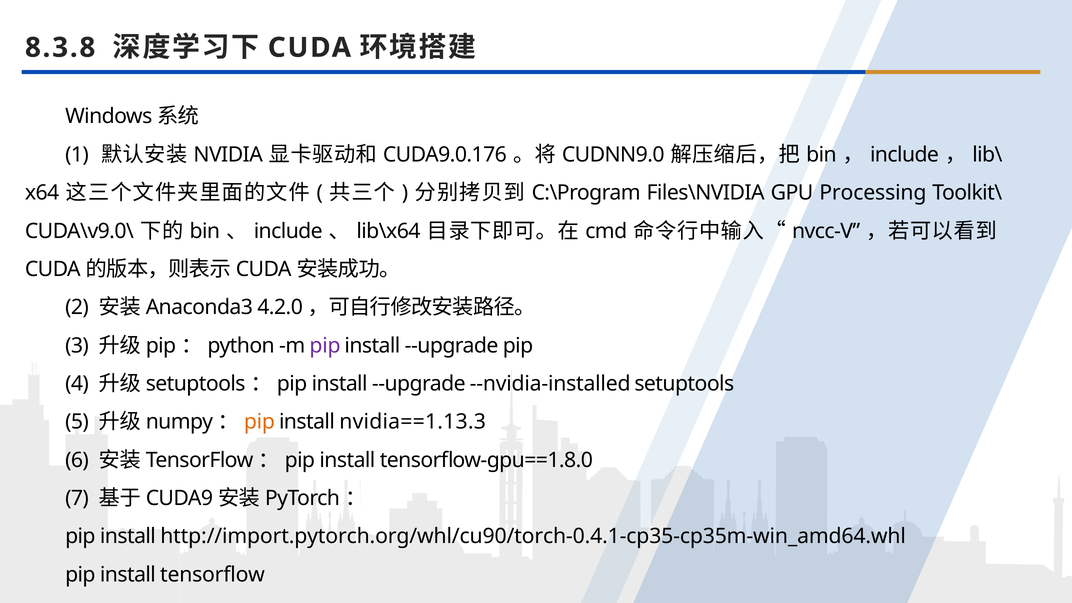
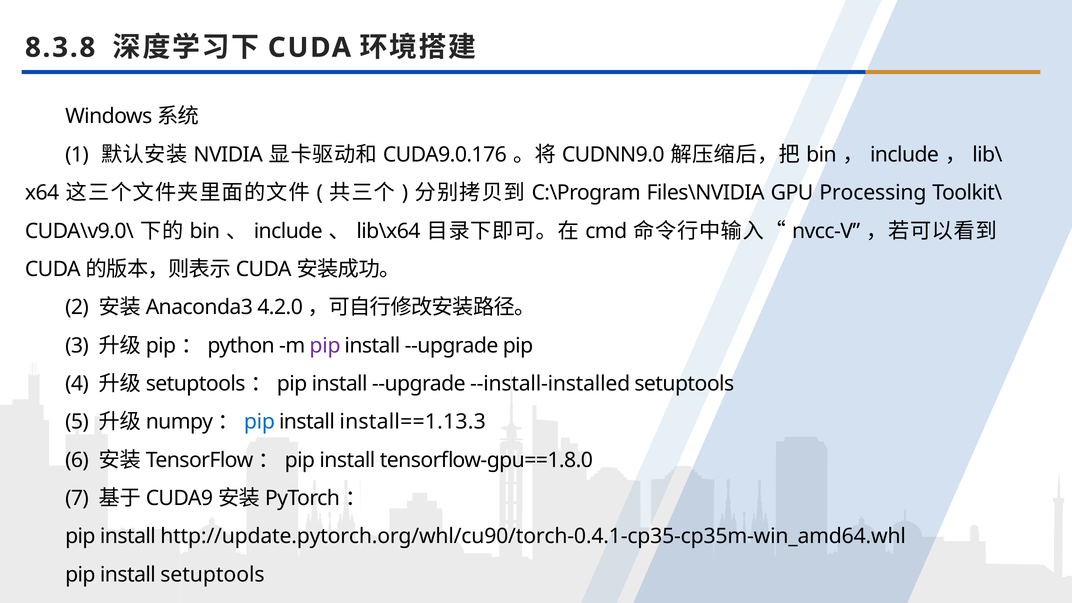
--nvidia-installed: --nvidia-installed -> --install-installed (550, 384)
pip colour: orange -> blue (259, 422)
nvidia==1.13.3: nvidia==1.13.3 -> install==1.13.3 (413, 422)
http://import.pytorch.org/whl/cu90/torch-0.4.1-cp35-cp35m-win_amd64.whl: http://import.pytorch.org/whl/cu90/torch-0.4.1-cp35-cp35m-win_amd64.whl -> http://update.pytorch.org/whl/cu90/torch-0.4.1-cp35-cp35m-win_amd64.whl (533, 536)
install tensorflow: tensorflow -> setuptools (212, 575)
